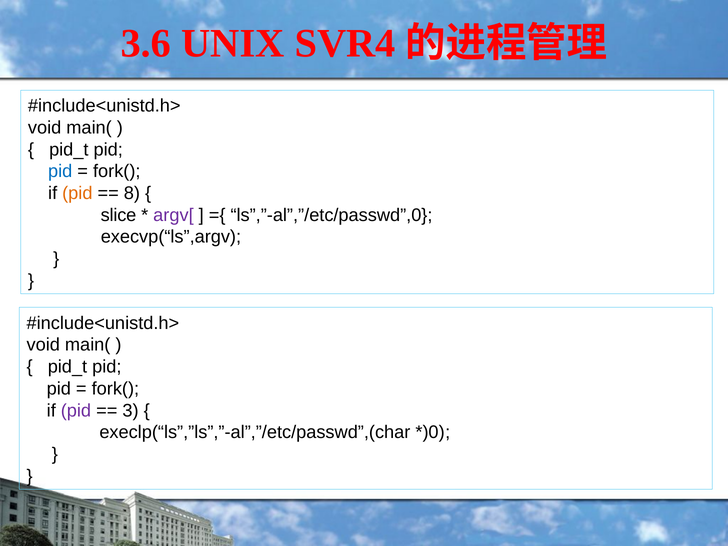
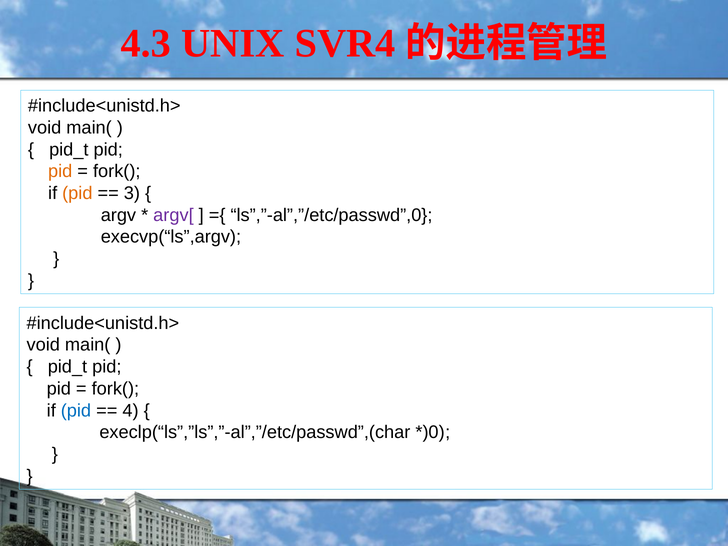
3.6: 3.6 -> 4.3 (146, 44)
pid colour: blue -> orange (60, 171)
8: 8 -> 3 (132, 193)
slice: slice -> argv (118, 215)
pid colour: purple -> blue (76, 411)
3: 3 -> 4 (131, 411)
